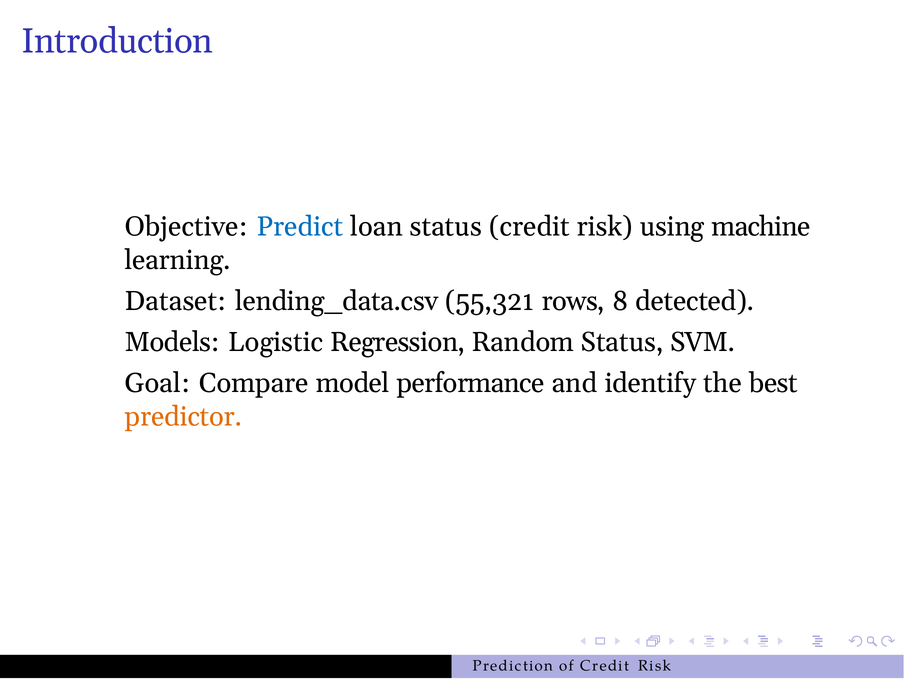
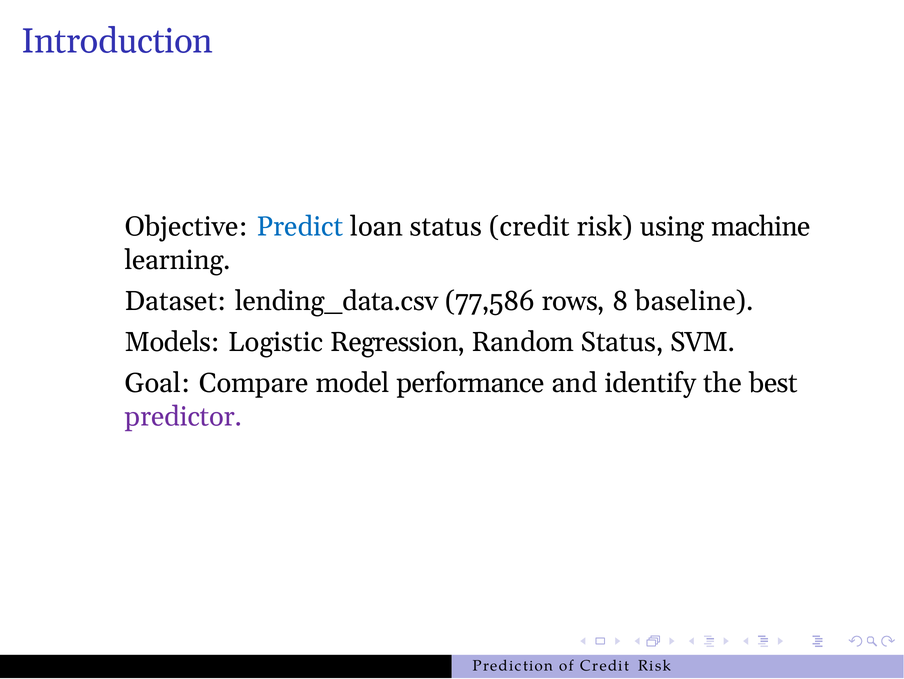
55,321: 55,321 -> 77,586 (490, 301)
detected: detected -> baseline (695, 301)
predictor colour: orange -> purple (183, 417)
